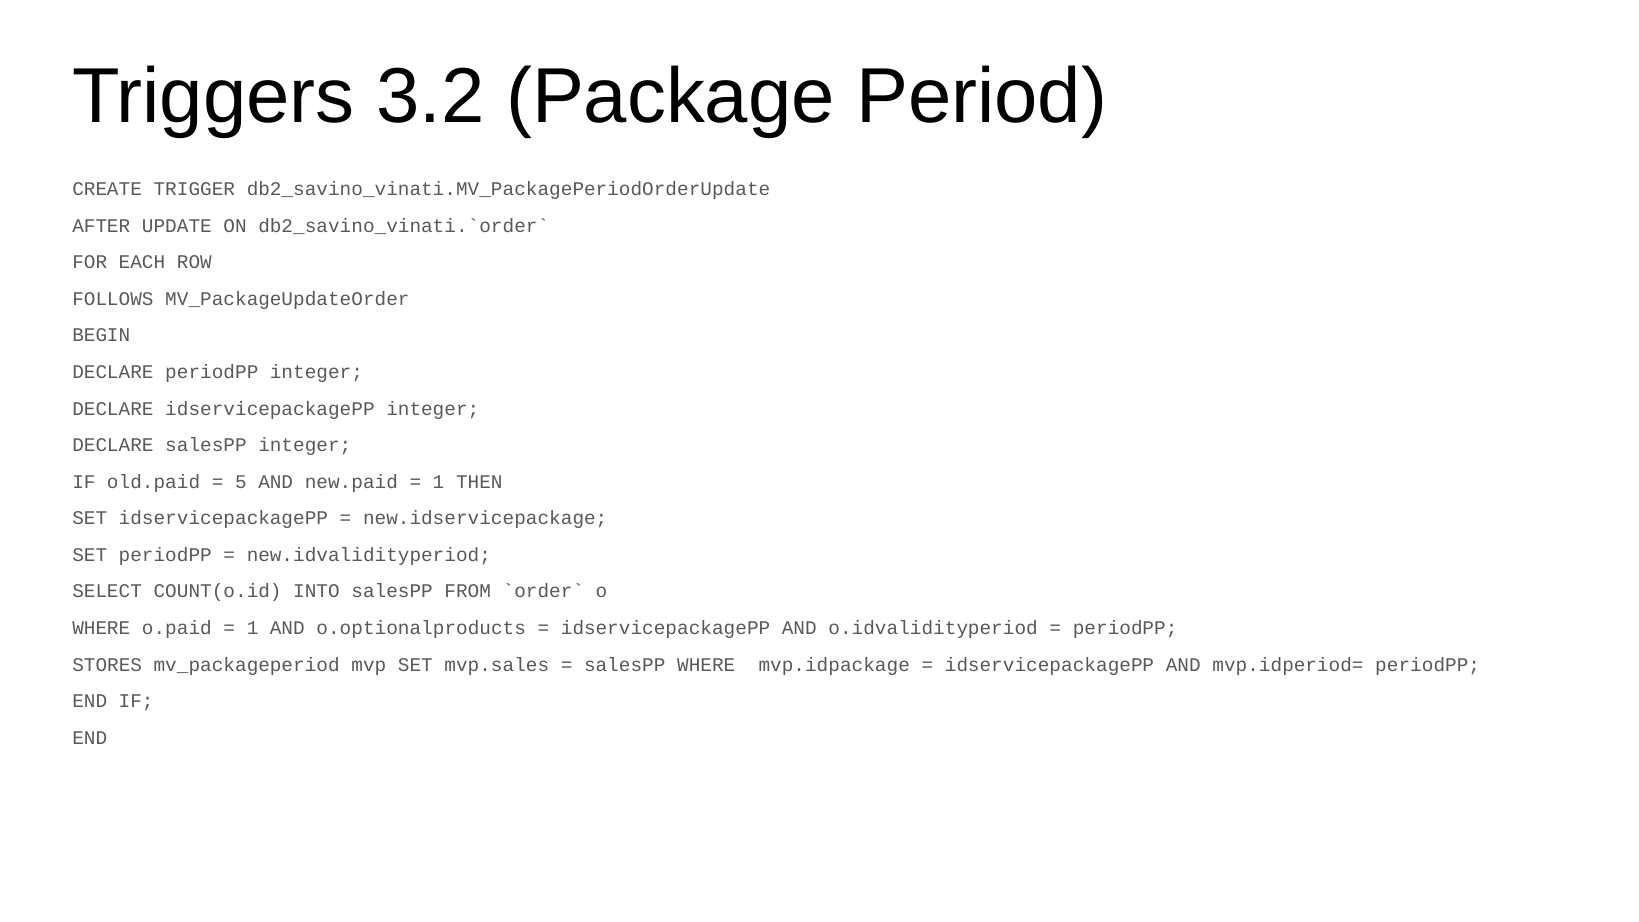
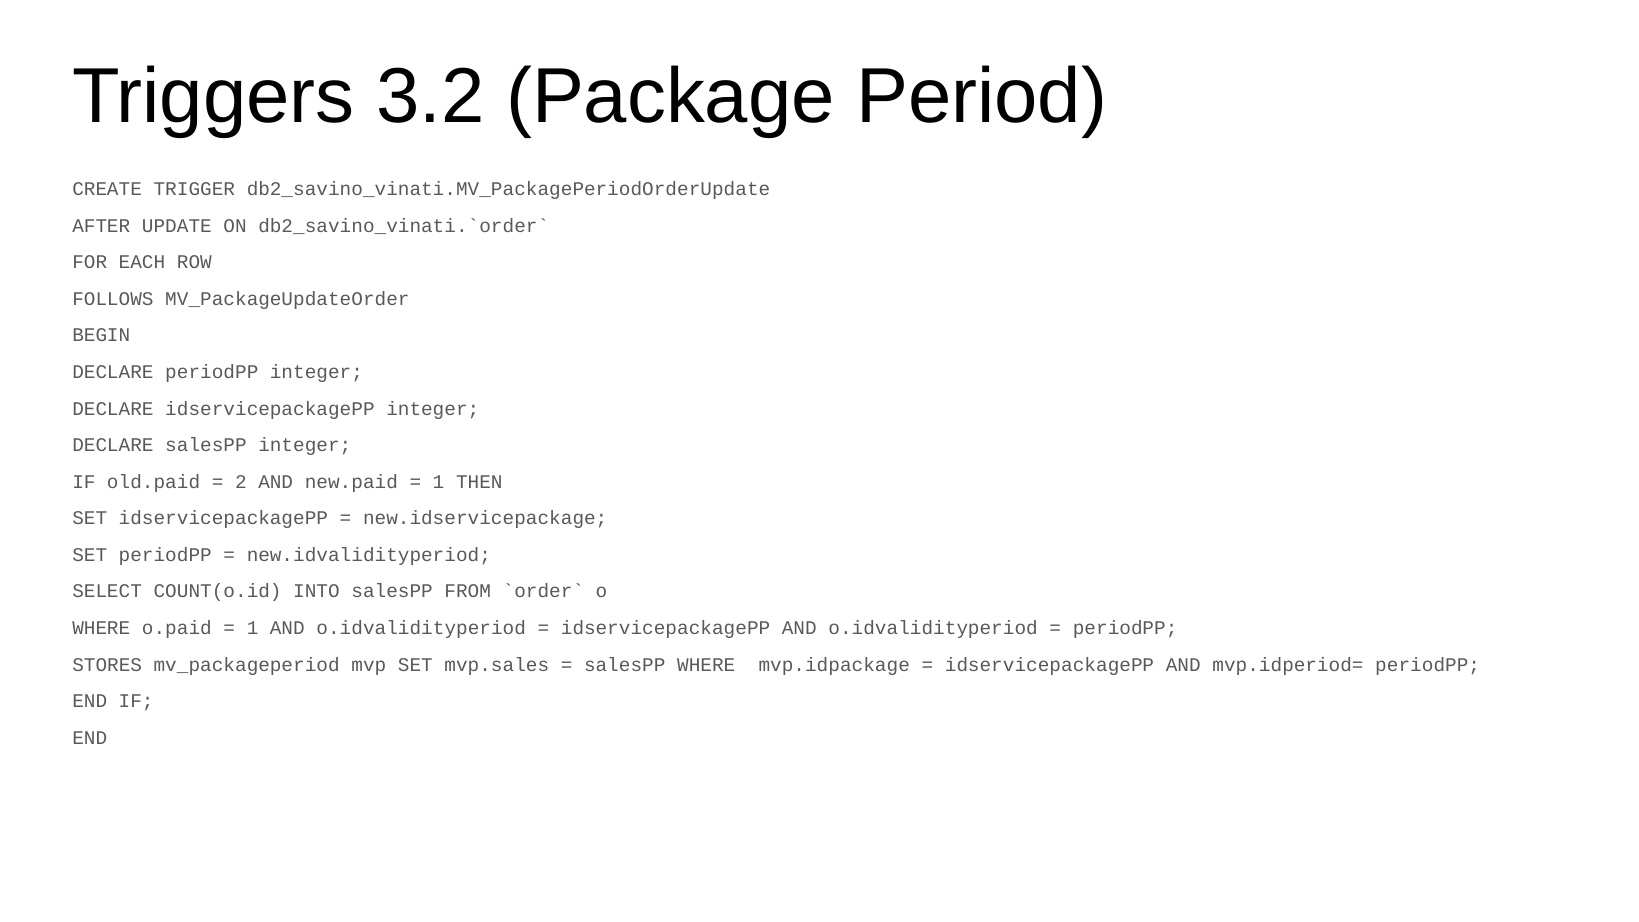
5: 5 -> 2 (241, 482)
1 AND o.optionalproducts: o.optionalproducts -> o.idvalidityperiod (421, 628)
